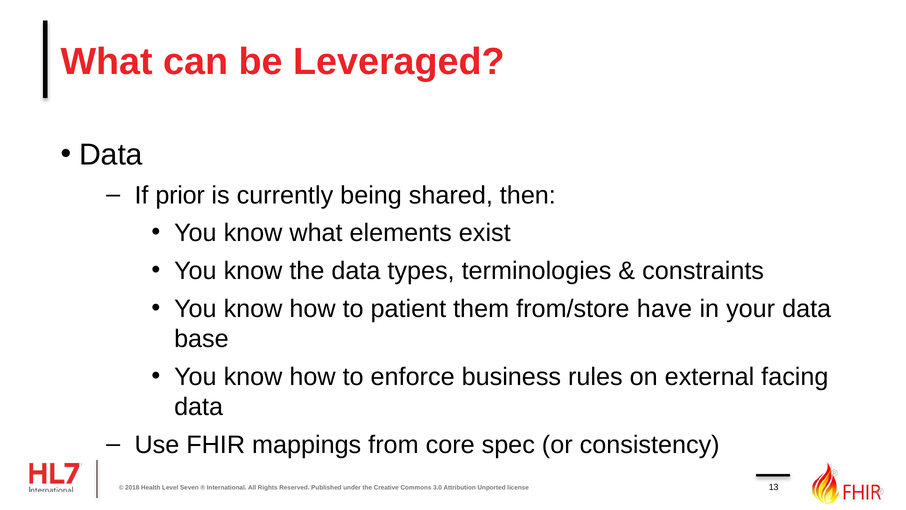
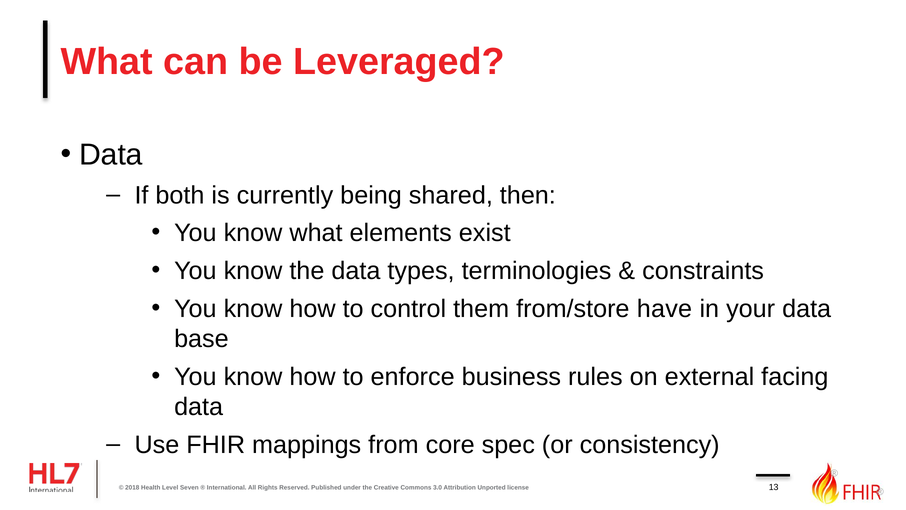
prior: prior -> both (180, 195)
patient: patient -> control (408, 308)
